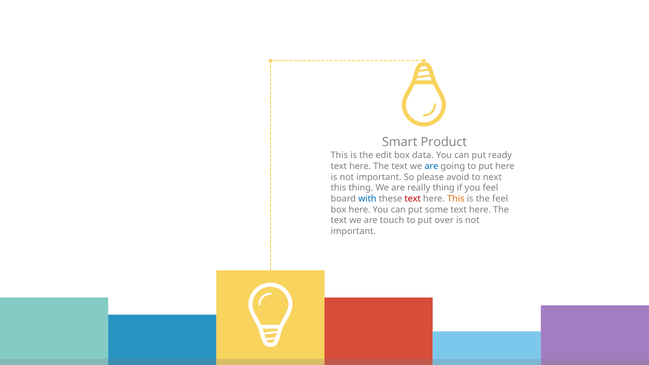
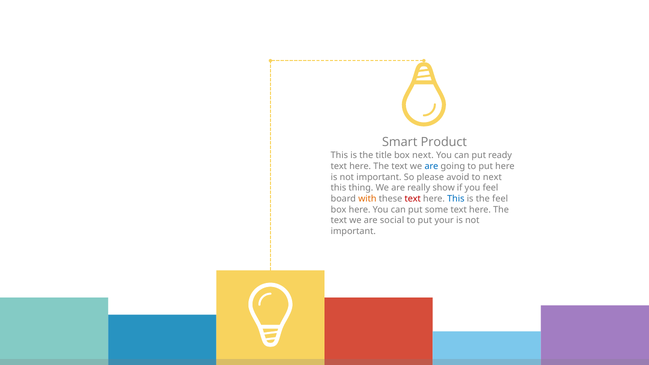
edit: edit -> title (384, 156)
box data: data -> next (423, 156)
really thing: thing -> show (444, 188)
with colour: blue -> orange (367, 199)
This colour: orange -> blue (456, 199)
touch: touch -> social (392, 220)
over: over -> your (444, 220)
